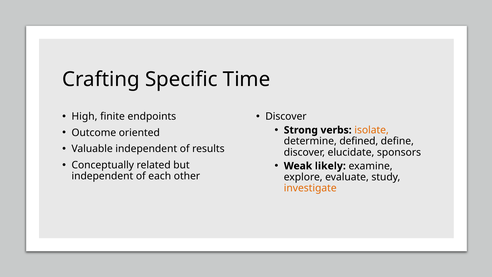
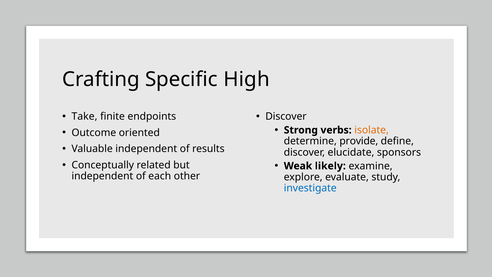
Time: Time -> High (247, 79)
High: High -> Take (84, 116)
defined: defined -> provide (359, 141)
investigate colour: orange -> blue (310, 188)
